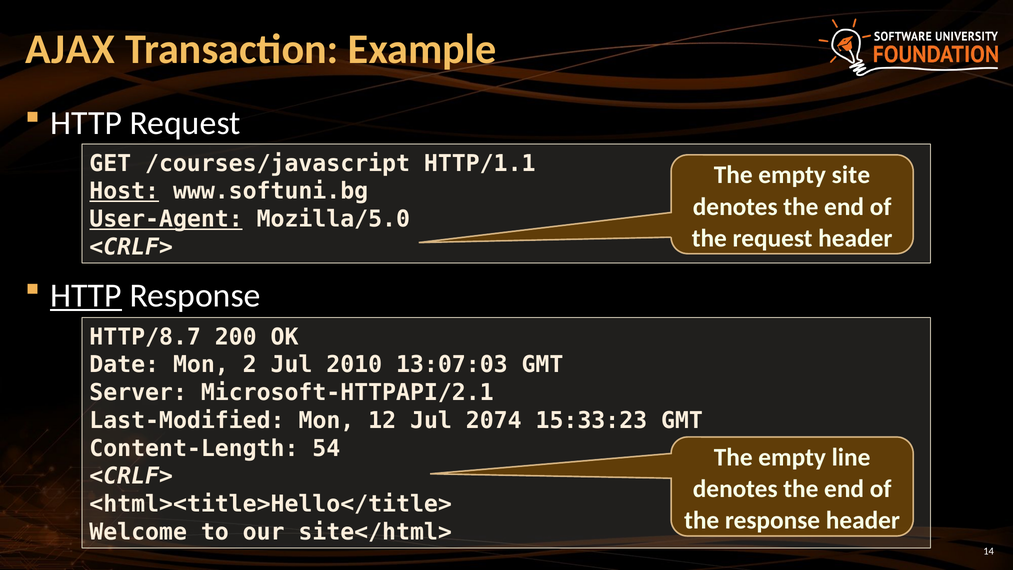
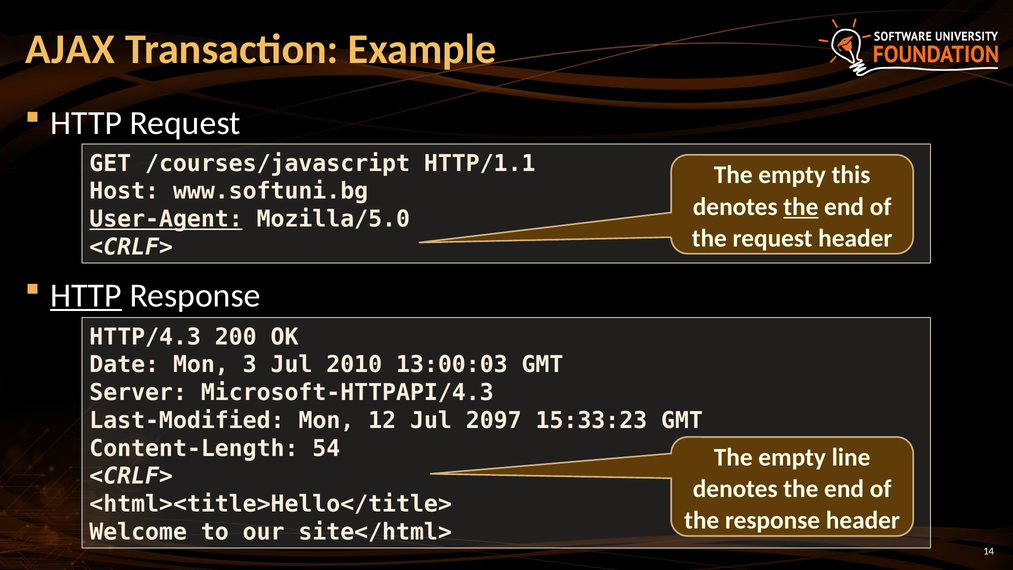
site: site -> this (851, 175)
Host underline: present -> none (124, 191)
the underline: none -> present (801, 207)
HTTP/8.7: HTTP/8.7 -> HTTP/4.3 (145, 337)
2: 2 -> 3 (250, 365)
13:07:03: 13:07:03 -> 13:00:03 (452, 365)
Microsoft-HTTPAPI/2.1: Microsoft-HTTPAPI/2.1 -> Microsoft-HTTPAPI/4.3 (347, 393)
2074: 2074 -> 2097 (494, 421)
